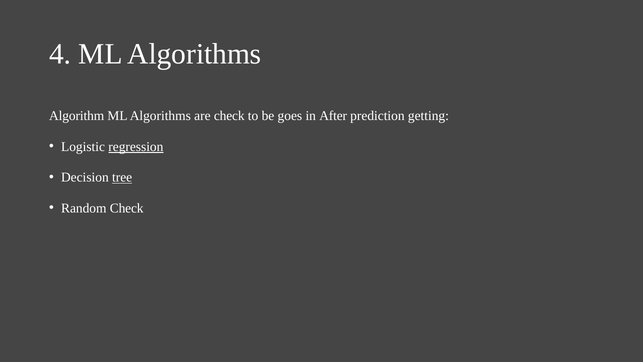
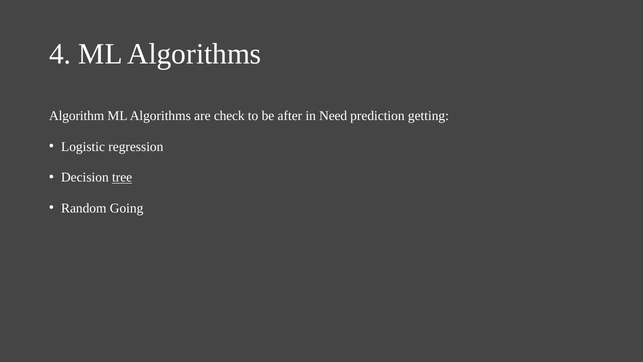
goes: goes -> after (290, 116)
After: After -> Need (333, 116)
regression underline: present -> none (136, 147)
Random Check: Check -> Going (127, 208)
